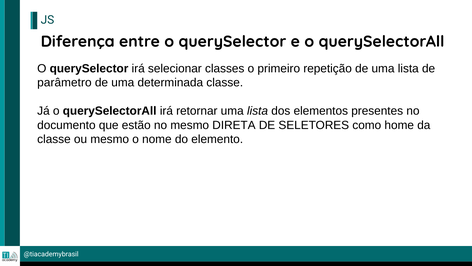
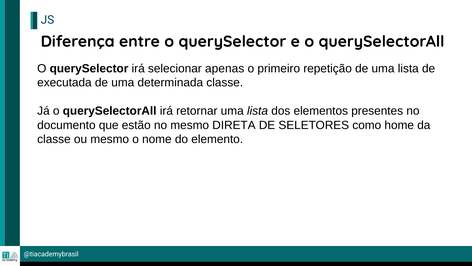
classes: classes -> apenas (225, 68)
parâmetro: parâmetro -> executada (64, 83)
